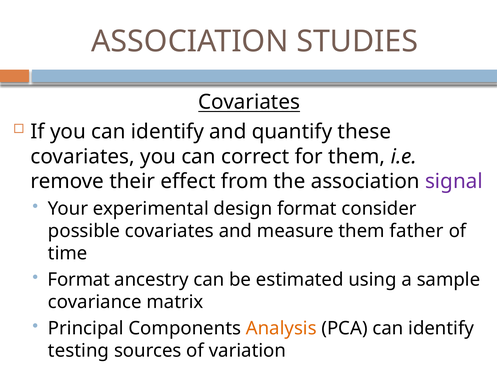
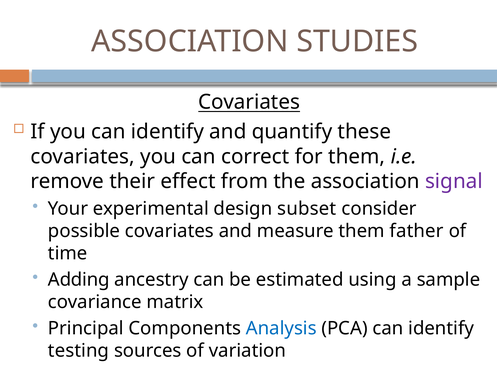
design format: format -> subset (307, 209)
Format: Format -> Adding (79, 280)
Analysis colour: orange -> blue (281, 328)
